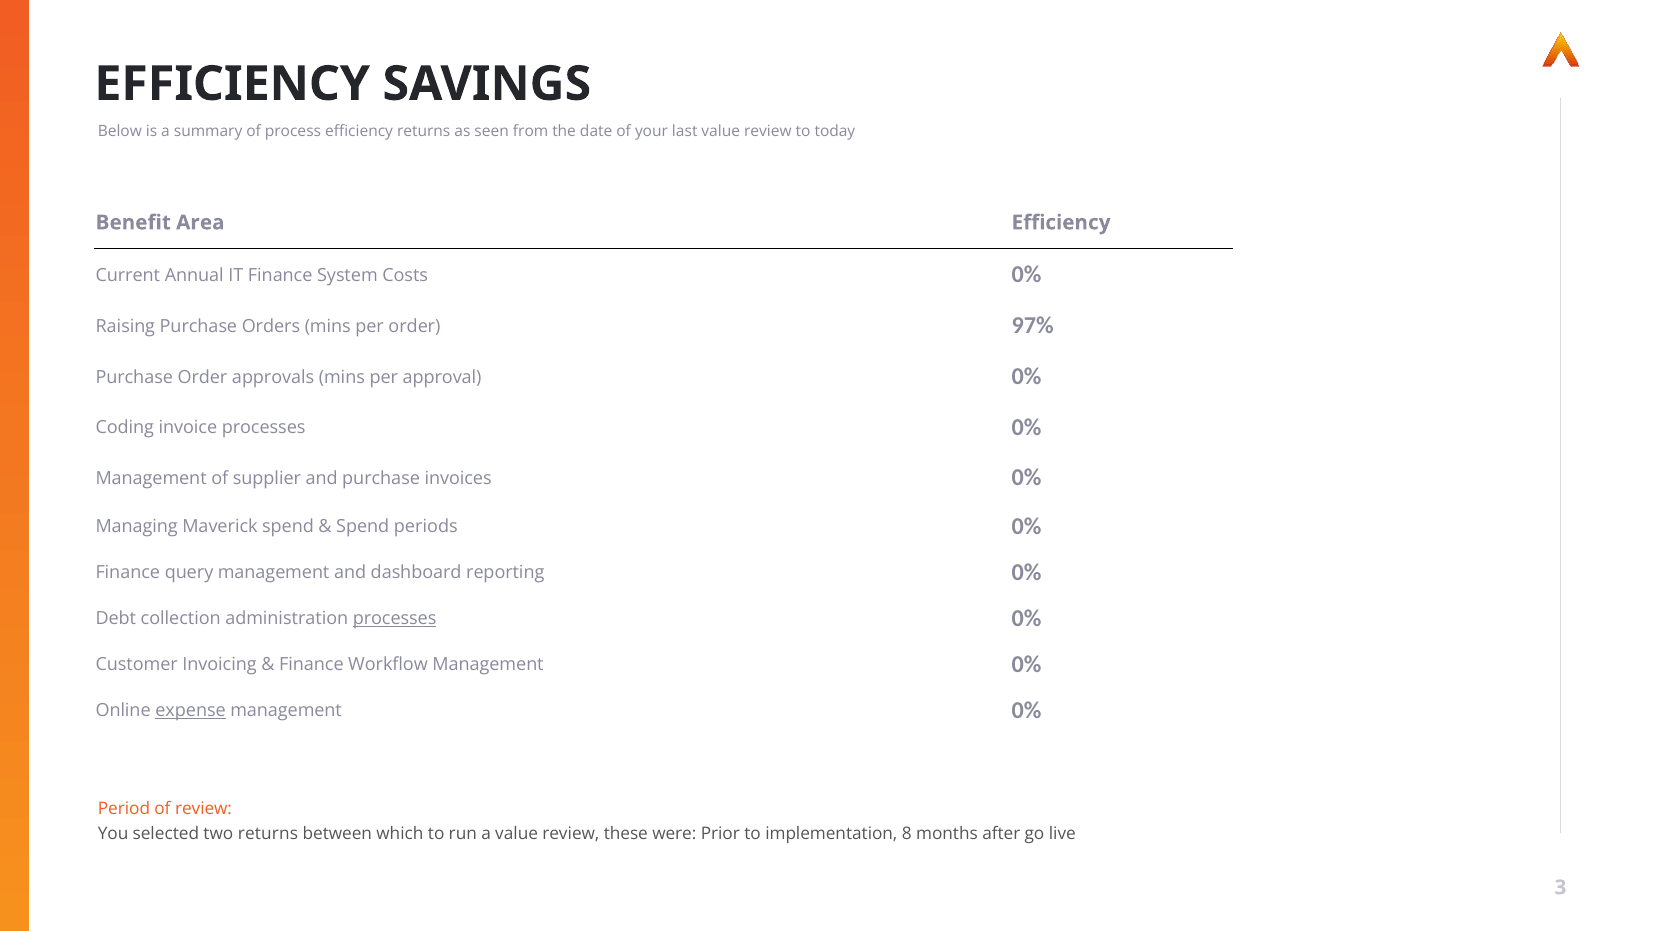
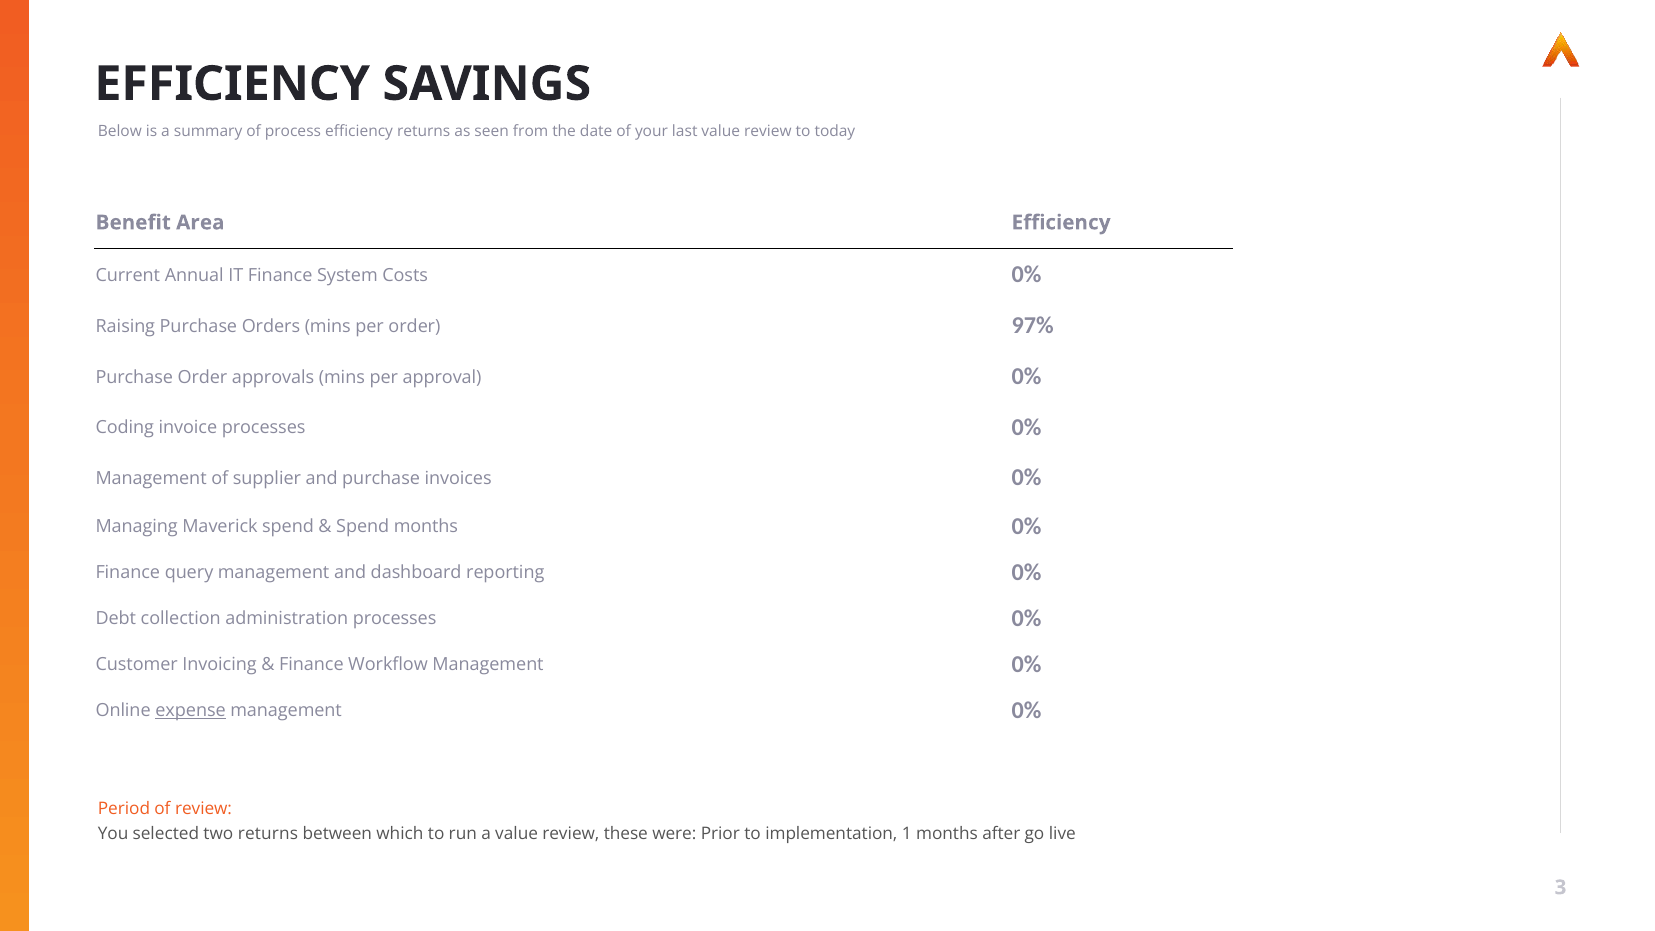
Spend periods: periods -> months (426, 527)
processes underline: present -> none (395, 619)
8: 8 -> 1 (907, 834)
